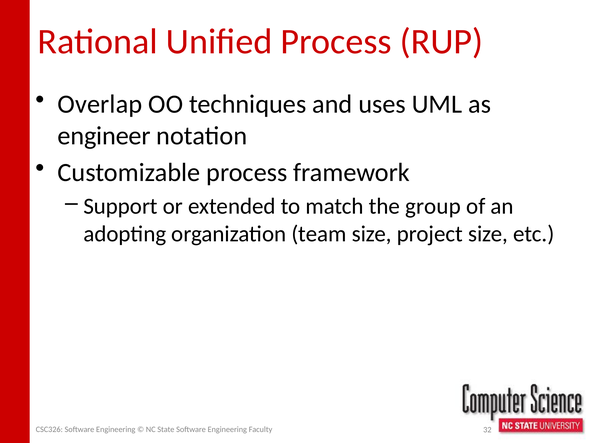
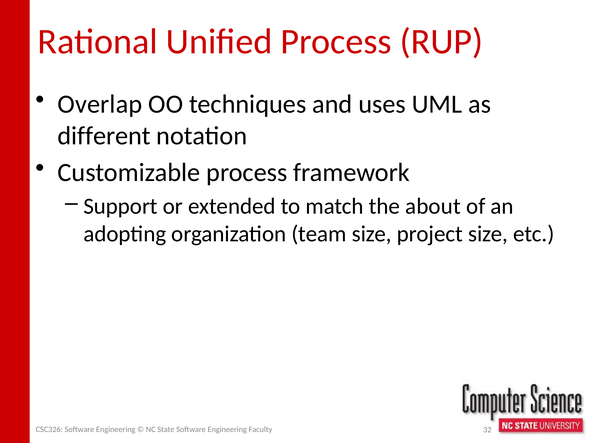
engineer: engineer -> different (104, 136)
group: group -> about (433, 207)
